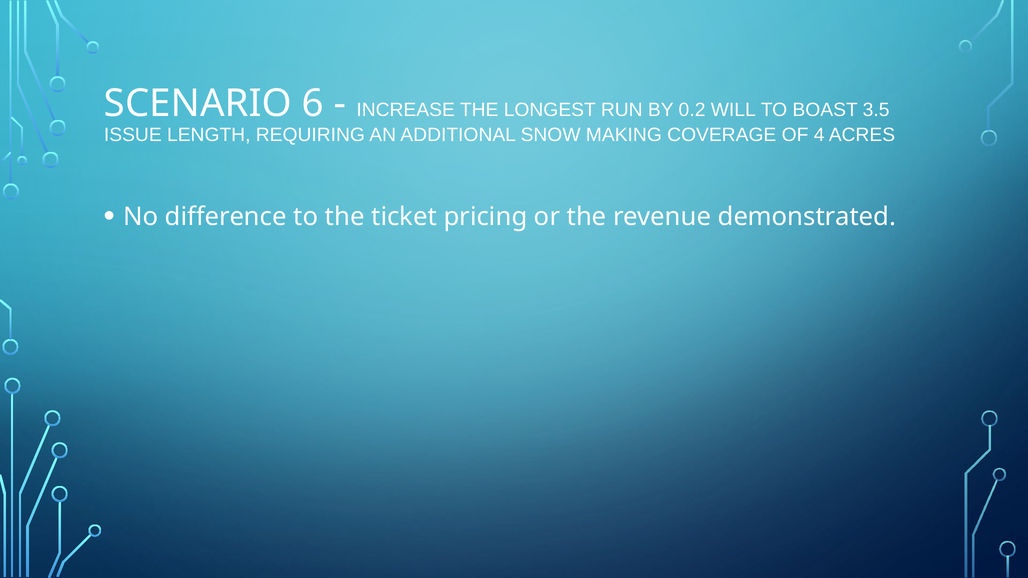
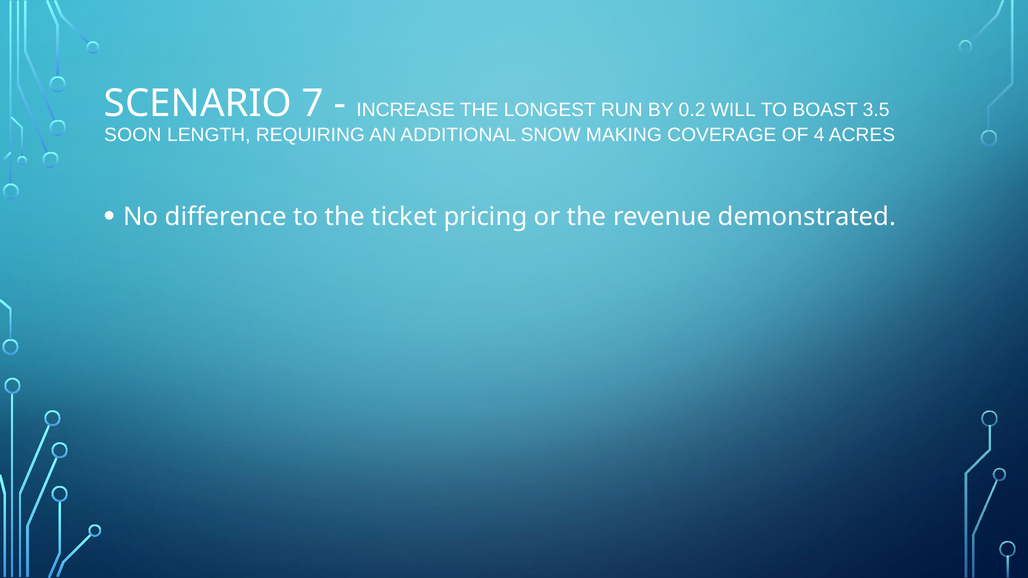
6: 6 -> 7 (313, 104)
ISSUE: ISSUE -> SOON (133, 135)
